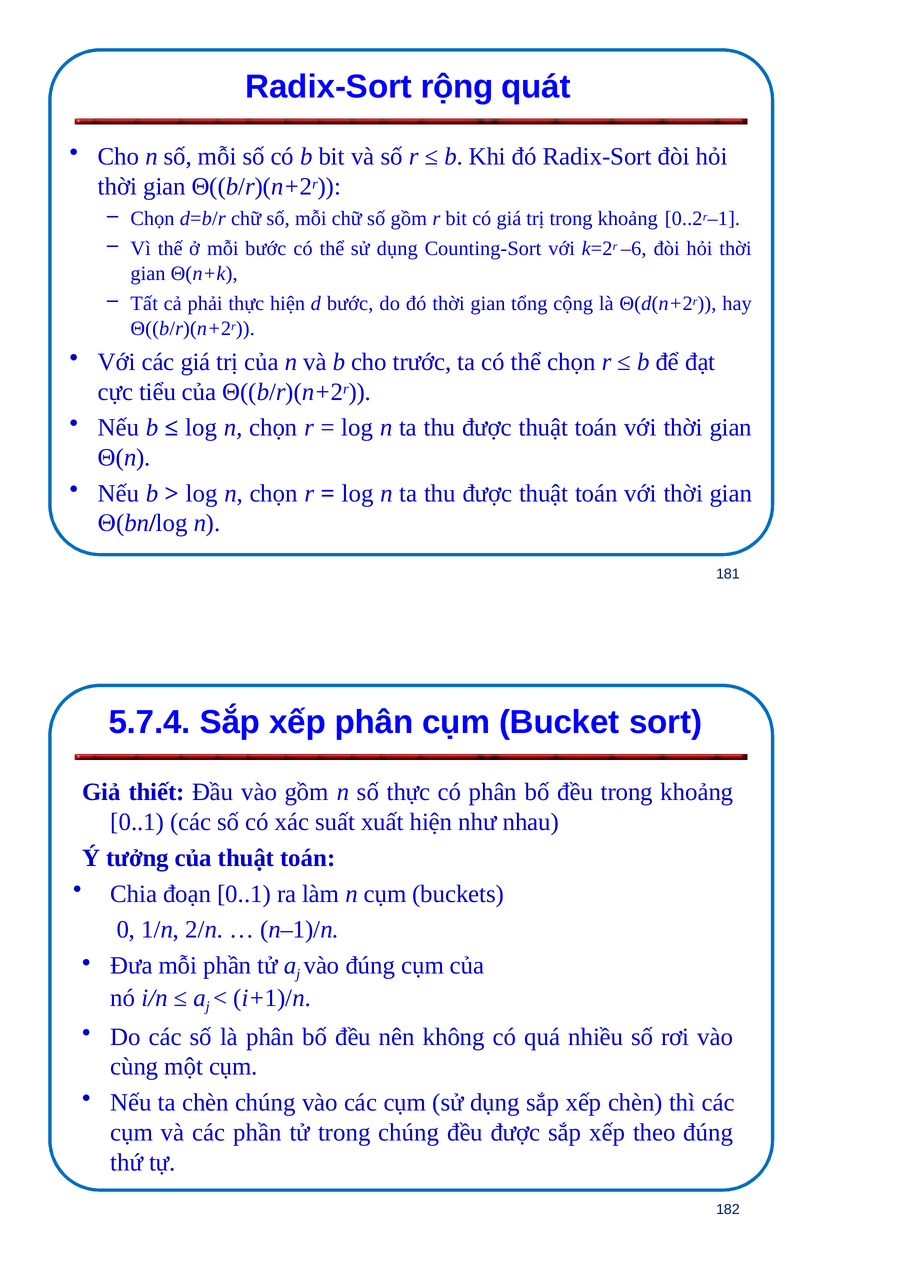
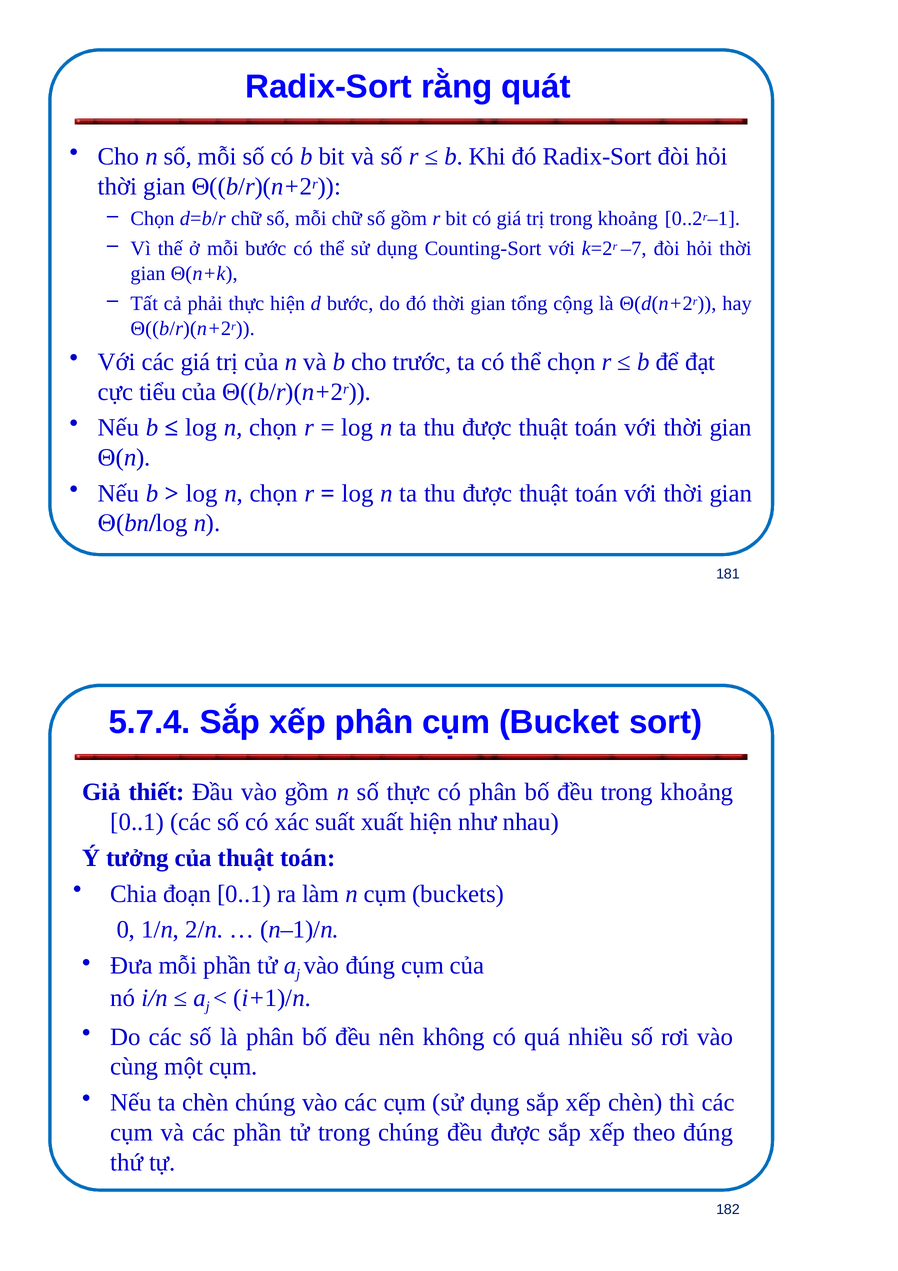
rộng: rộng -> rằng (457, 87)
–6: –6 -> –7 (634, 249)
